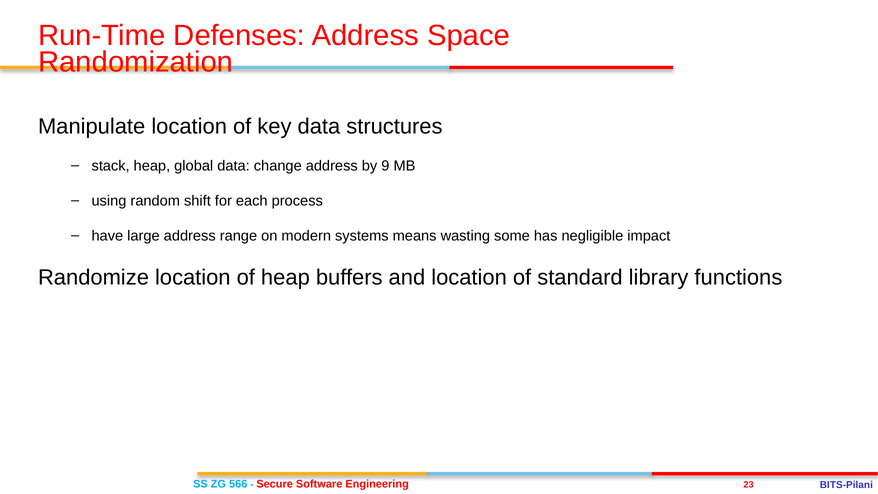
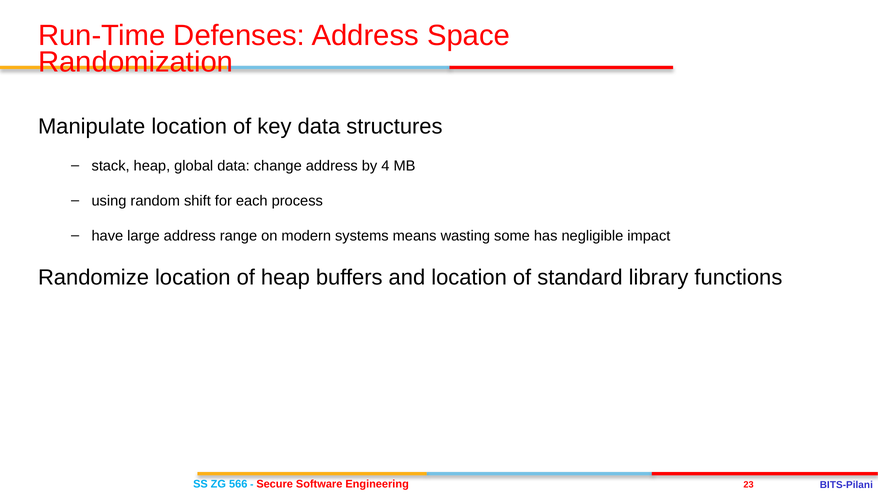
9: 9 -> 4 (385, 166)
